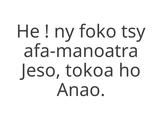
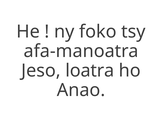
tokoa: tokoa -> loatra (90, 70)
